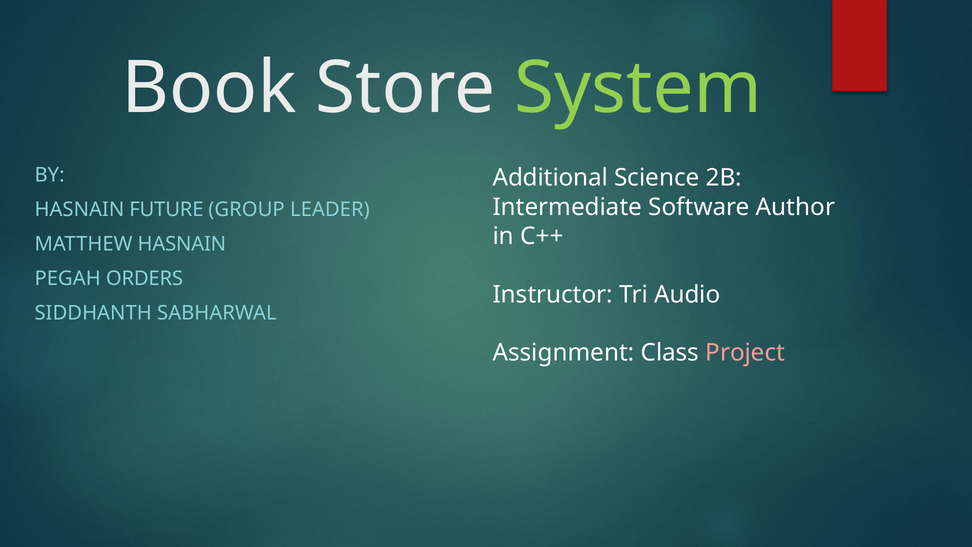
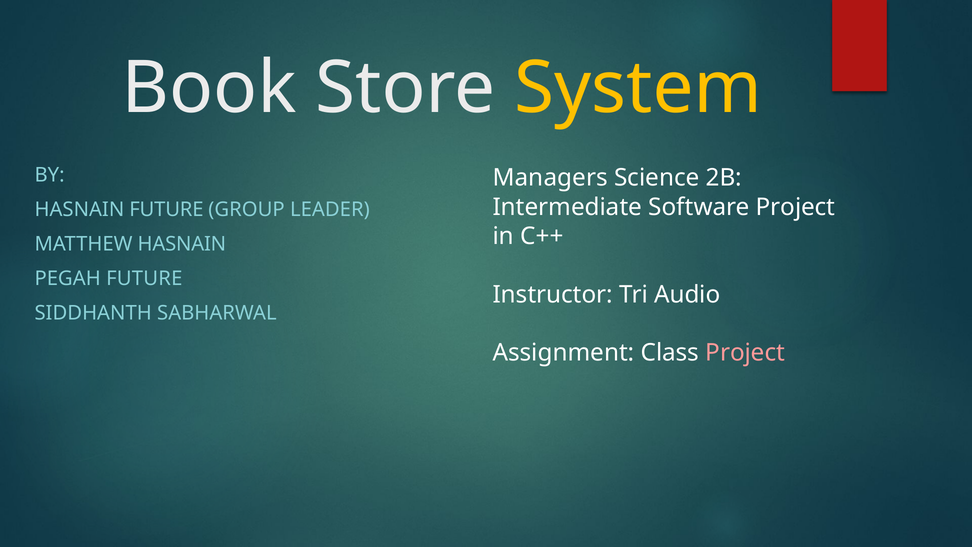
System colour: light green -> yellow (638, 88)
Additional: Additional -> Managers (550, 178)
Software Author: Author -> Project (796, 207)
PEGAH ORDERS: ORDERS -> FUTURE (144, 279)
